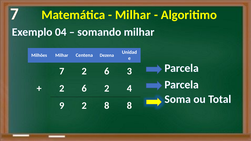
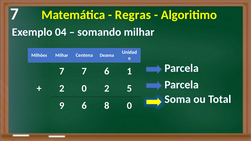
Milhar: Milhar -> Regras (133, 15)
7 2: 2 -> 7 (84, 71)
3: 3 -> 1 (129, 71)
6: 6 -> 0 (84, 89)
4: 4 -> 5 (129, 89)
9 2: 2 -> 6 (84, 106)
8 8: 8 -> 0 (129, 106)
